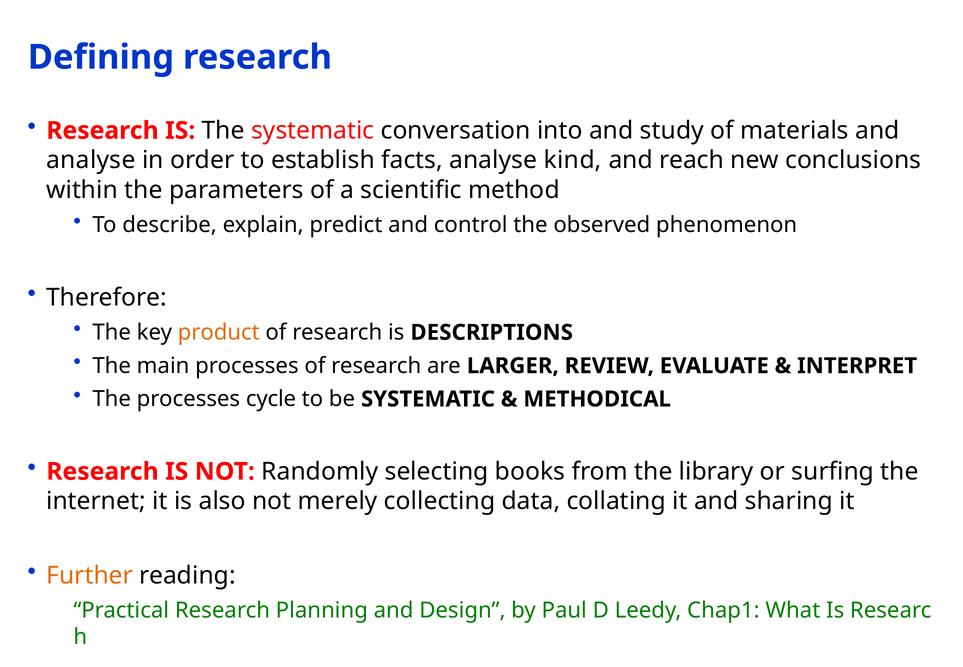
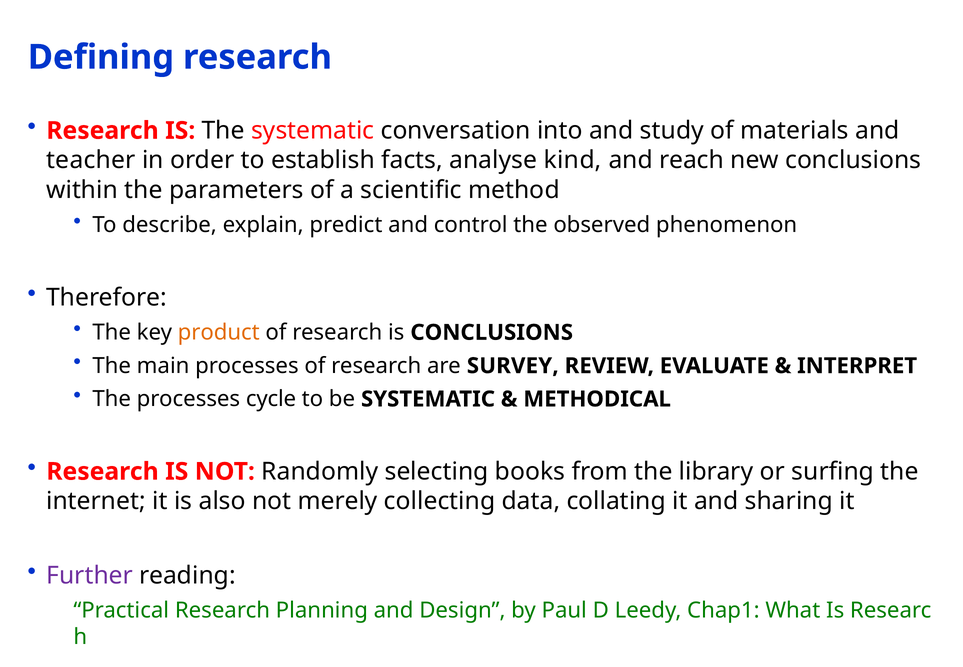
analyse: analyse -> teacher (91, 160)
is DESCRIPTIONS: DESCRIPTIONS -> CONCLUSIONS (492, 332)
LARGER: LARGER -> SURVEY (513, 366)
Further colour: orange -> purple (90, 575)
